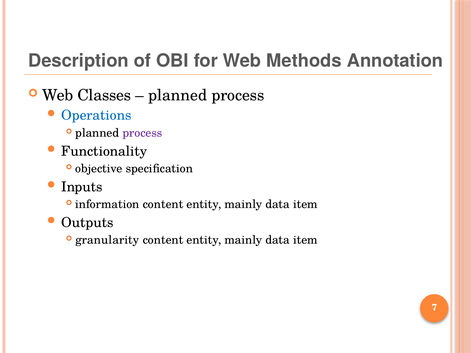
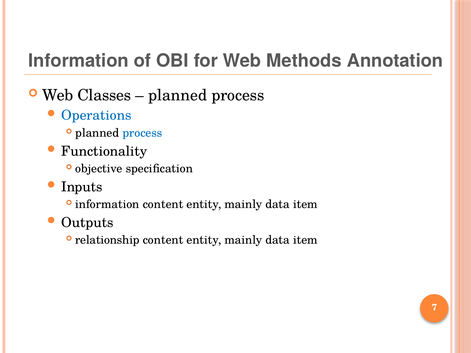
Description: Description -> Information (78, 61)
process colour: purple -> blue (142, 133)
granularity: granularity -> relationship (107, 240)
